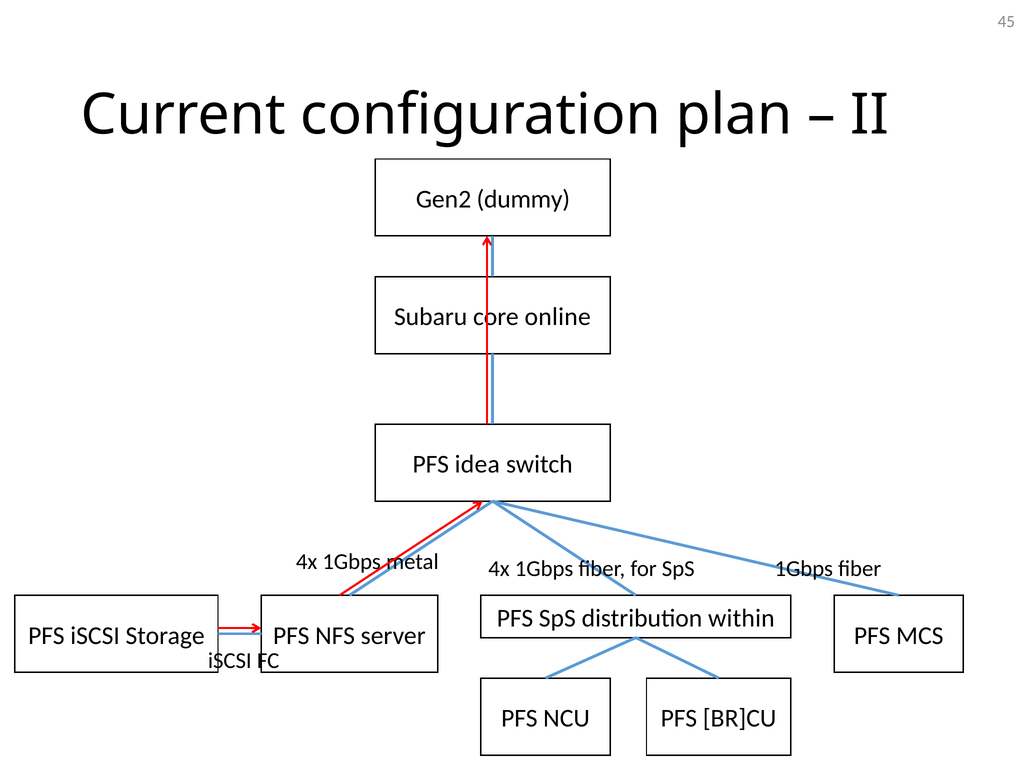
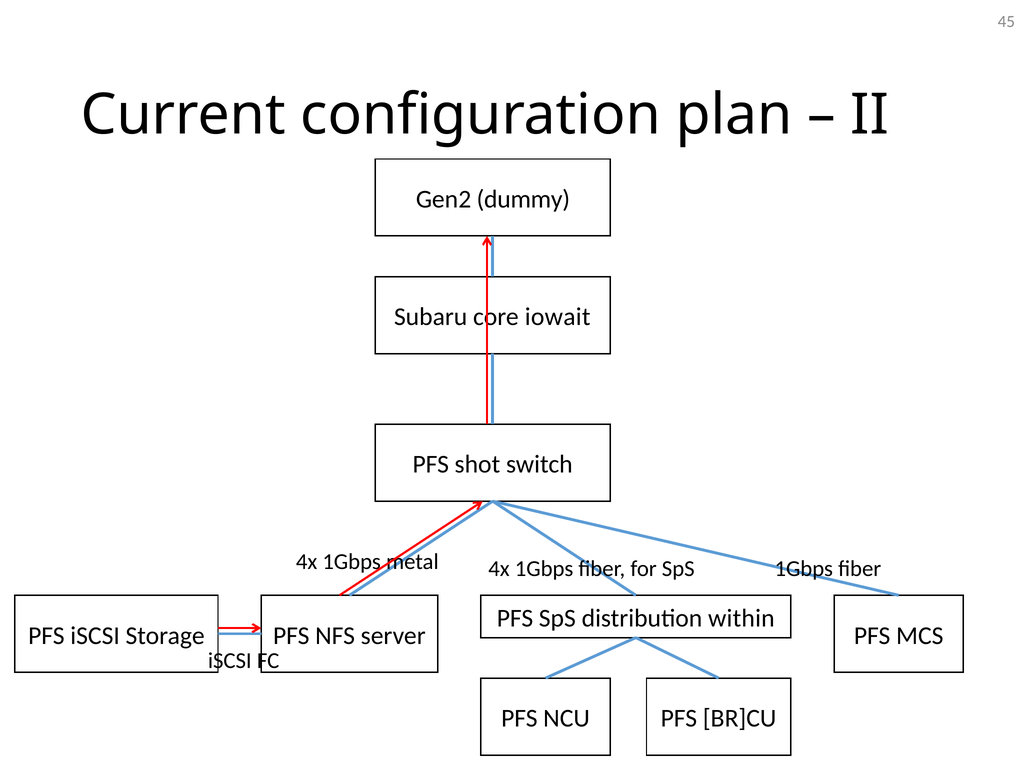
online: online -> iowait (558, 317)
idea: idea -> shot (477, 464)
